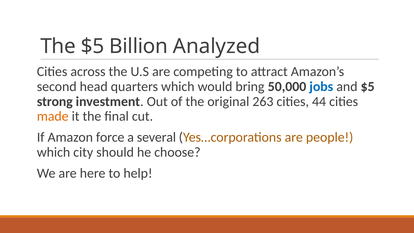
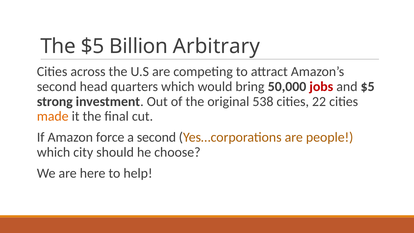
Analyzed: Analyzed -> Arbitrary (216, 46)
jobs colour: blue -> red (321, 87)
263: 263 -> 538 (263, 101)
44: 44 -> 22 (319, 101)
a several: several -> second (156, 137)
